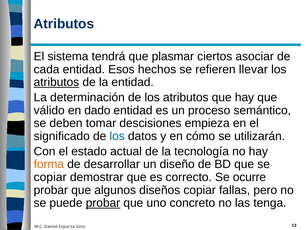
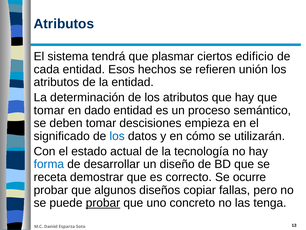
asociar: asociar -> edificio (255, 56)
llevar: llevar -> unión (253, 69)
atributos underline: present -> none (56, 82)
válido: válido -> tomar (49, 110)
forma colour: orange -> blue (49, 164)
copiar: copiar -> receta (50, 177)
